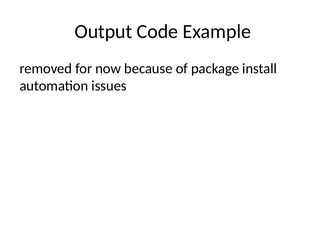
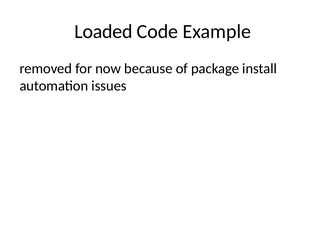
Output: Output -> Loaded (104, 32)
